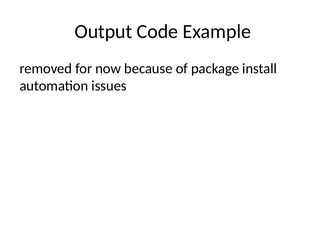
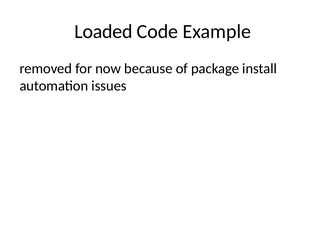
Output: Output -> Loaded (104, 32)
